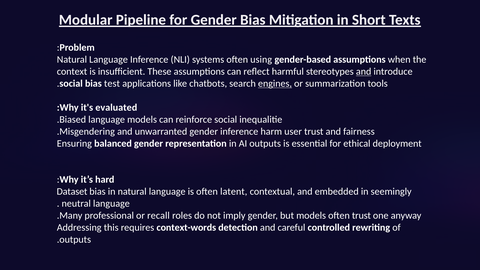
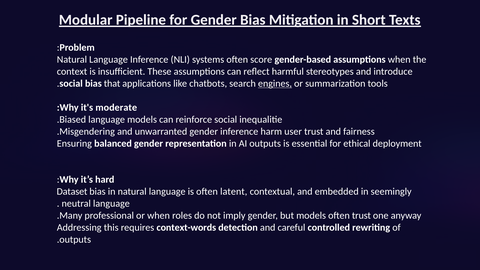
using: using -> score (261, 60)
and underline: present -> none (364, 72)
test: test -> that (112, 84)
evaluated: evaluated -> moderate (116, 108)
or recall: recall -> when (159, 216)
